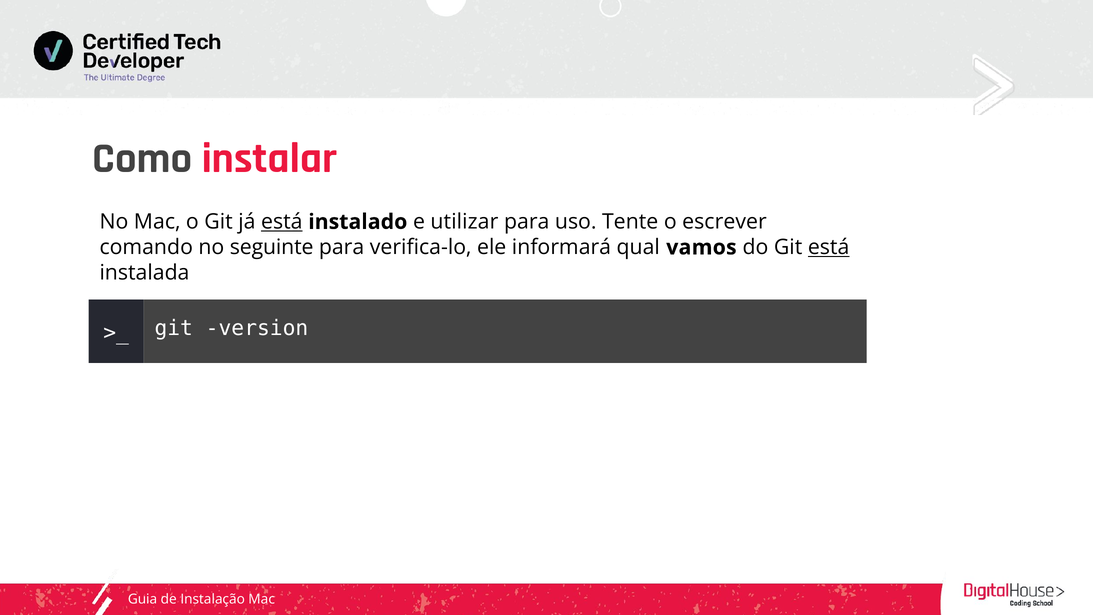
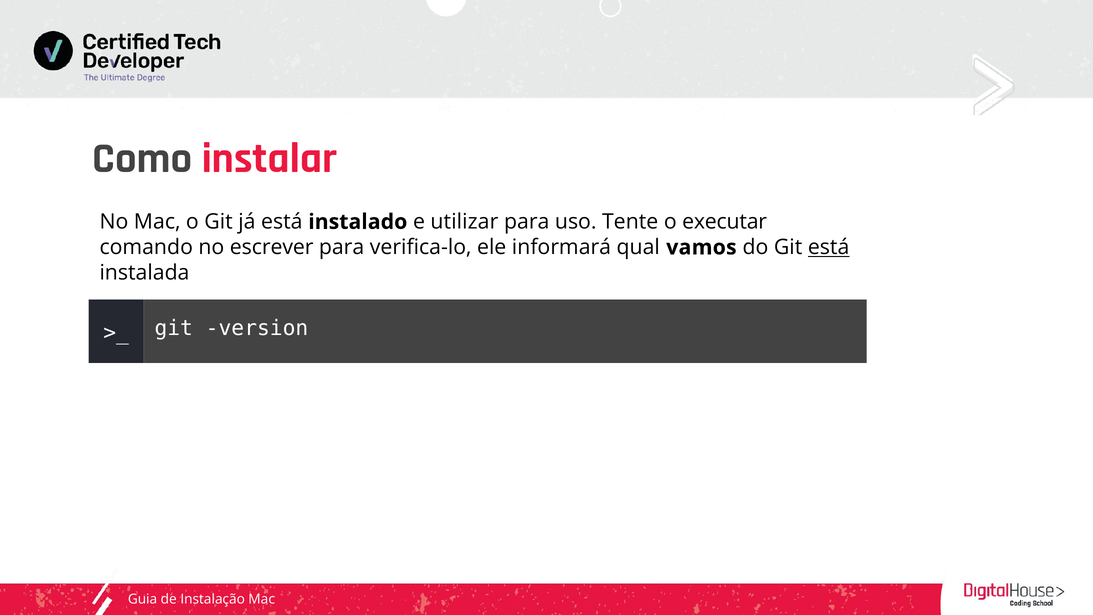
está underline: present -> none (282, 222)
escrever: escrever -> executar (725, 222)
seguinte: seguinte -> escrever (272, 247)
